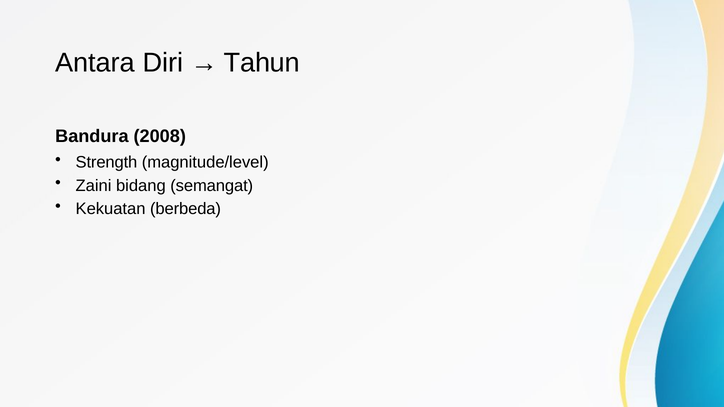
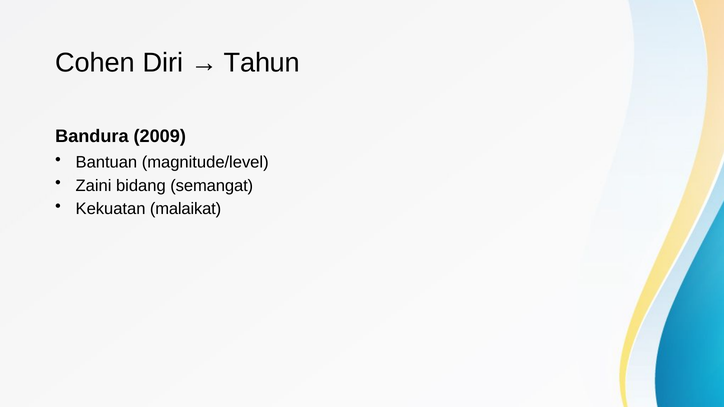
Antara: Antara -> Cohen (95, 63)
2008: 2008 -> 2009 (160, 136)
Strength: Strength -> Bantuan (106, 163)
berbeda: berbeda -> malaikat (186, 209)
